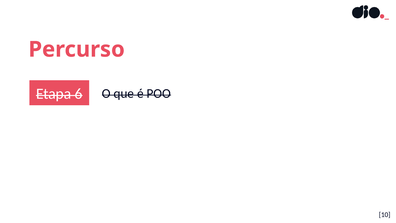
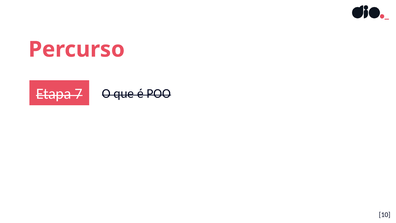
6: 6 -> 7 (79, 94)
